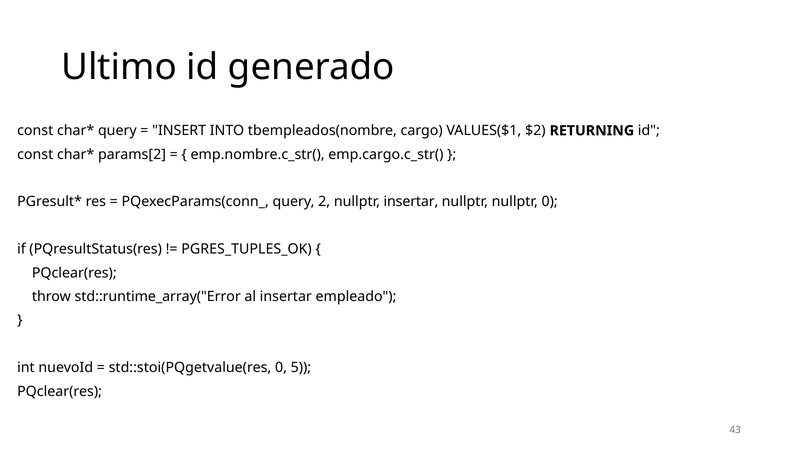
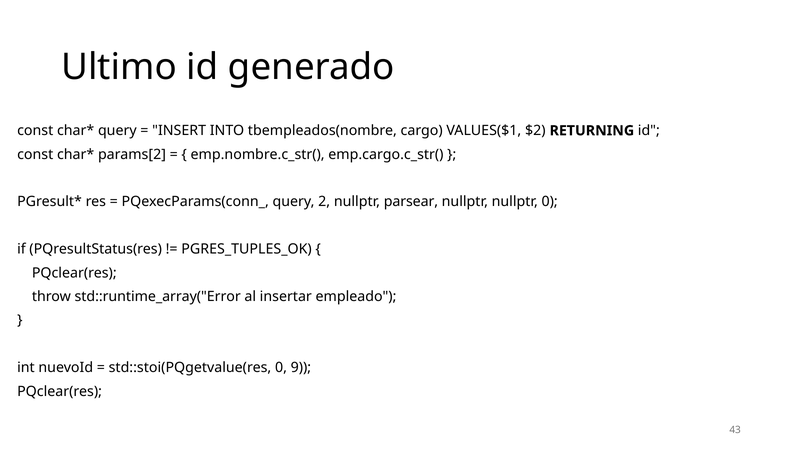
nullptr insertar: insertar -> parsear (411, 202)
5: 5 -> 9 (301, 368)
